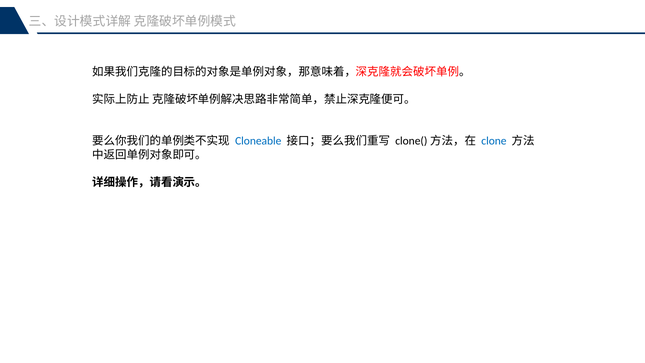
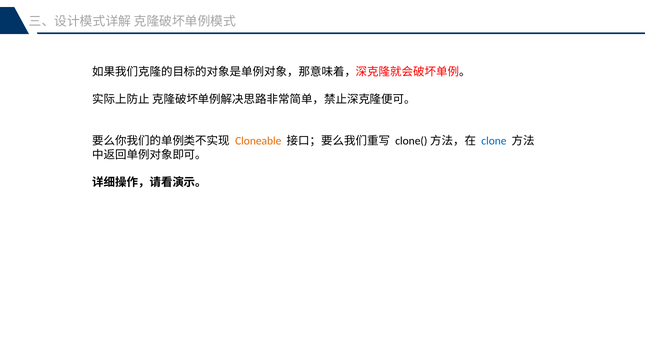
Cloneable colour: blue -> orange (258, 141)
